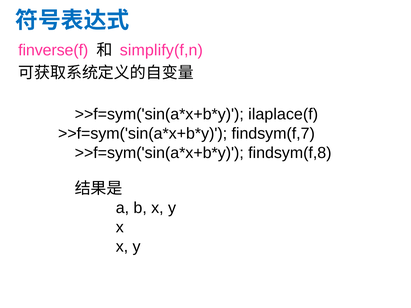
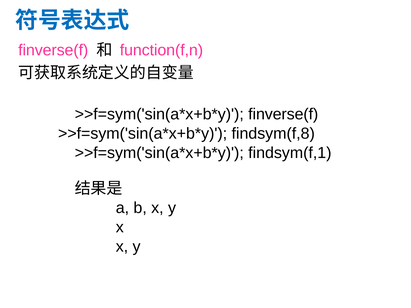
simplify(f,n: simplify(f,n -> function(f,n (161, 50)
ilaplace(f: ilaplace(f -> finverse(f (283, 114)
findsym(f,7: findsym(f,7 -> findsym(f,8 (273, 134)
findsym(f,8: findsym(f,8 -> findsym(f,1 (290, 153)
